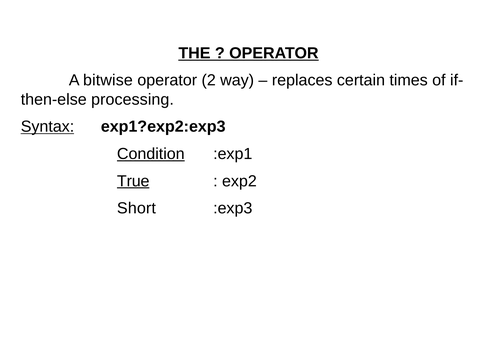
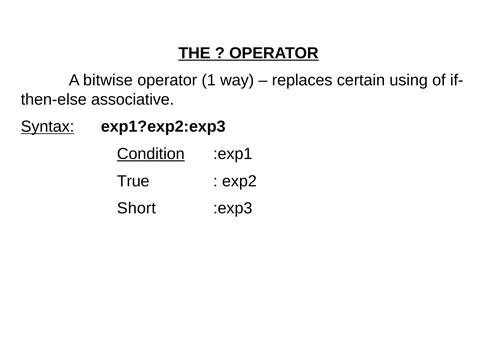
2: 2 -> 1 (209, 80)
times: times -> using (409, 80)
processing: processing -> associative (133, 100)
True underline: present -> none (133, 181)
